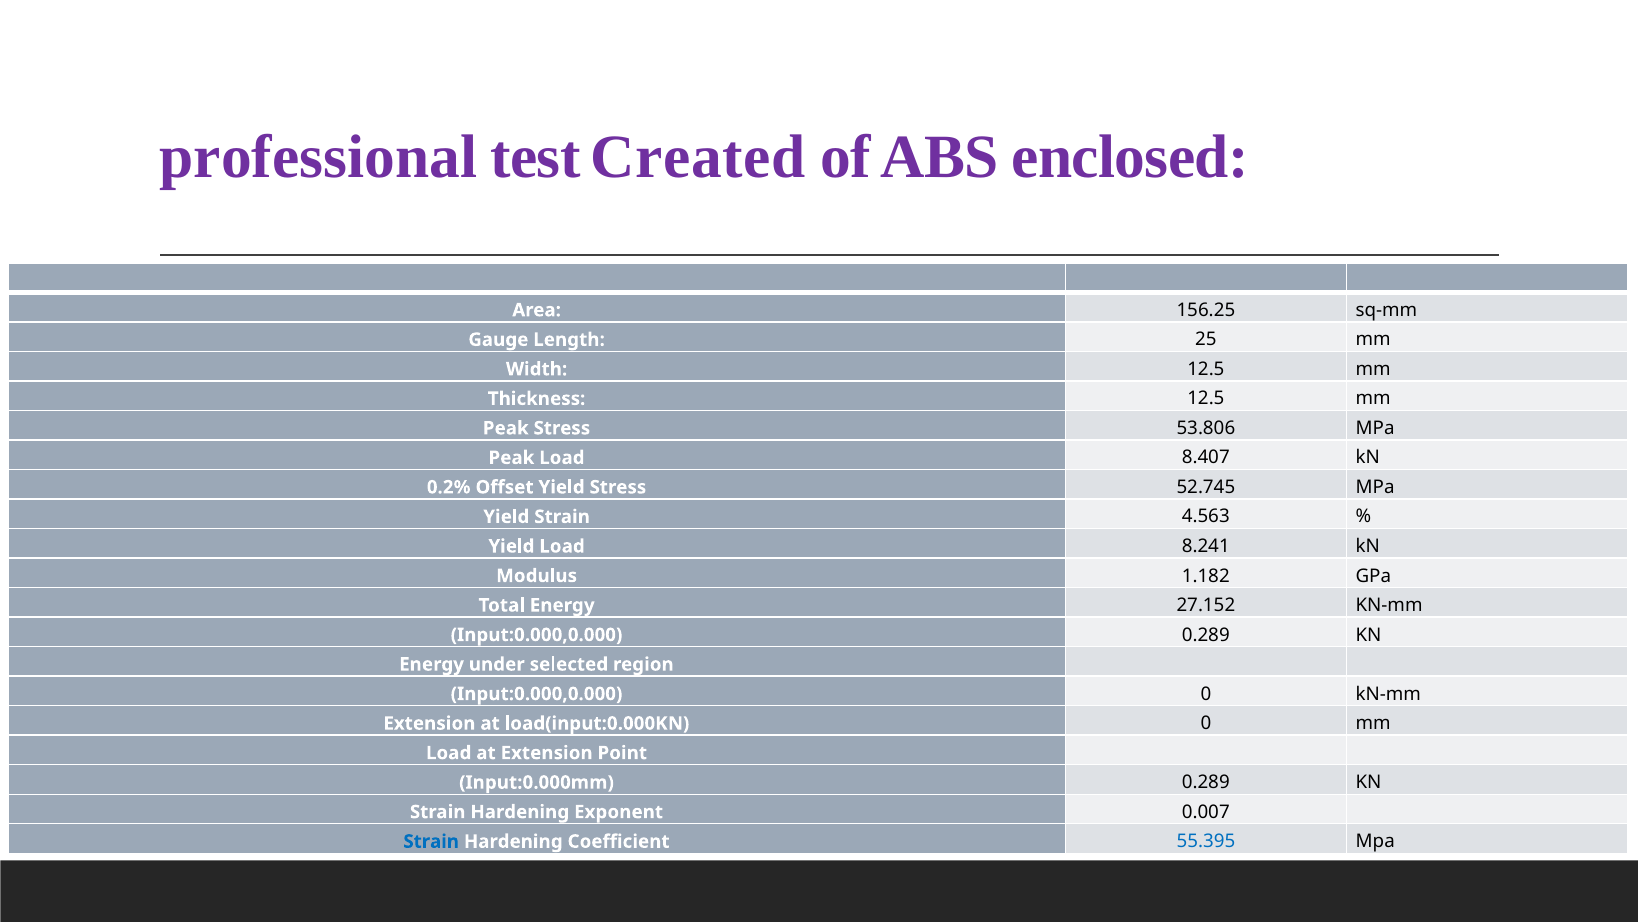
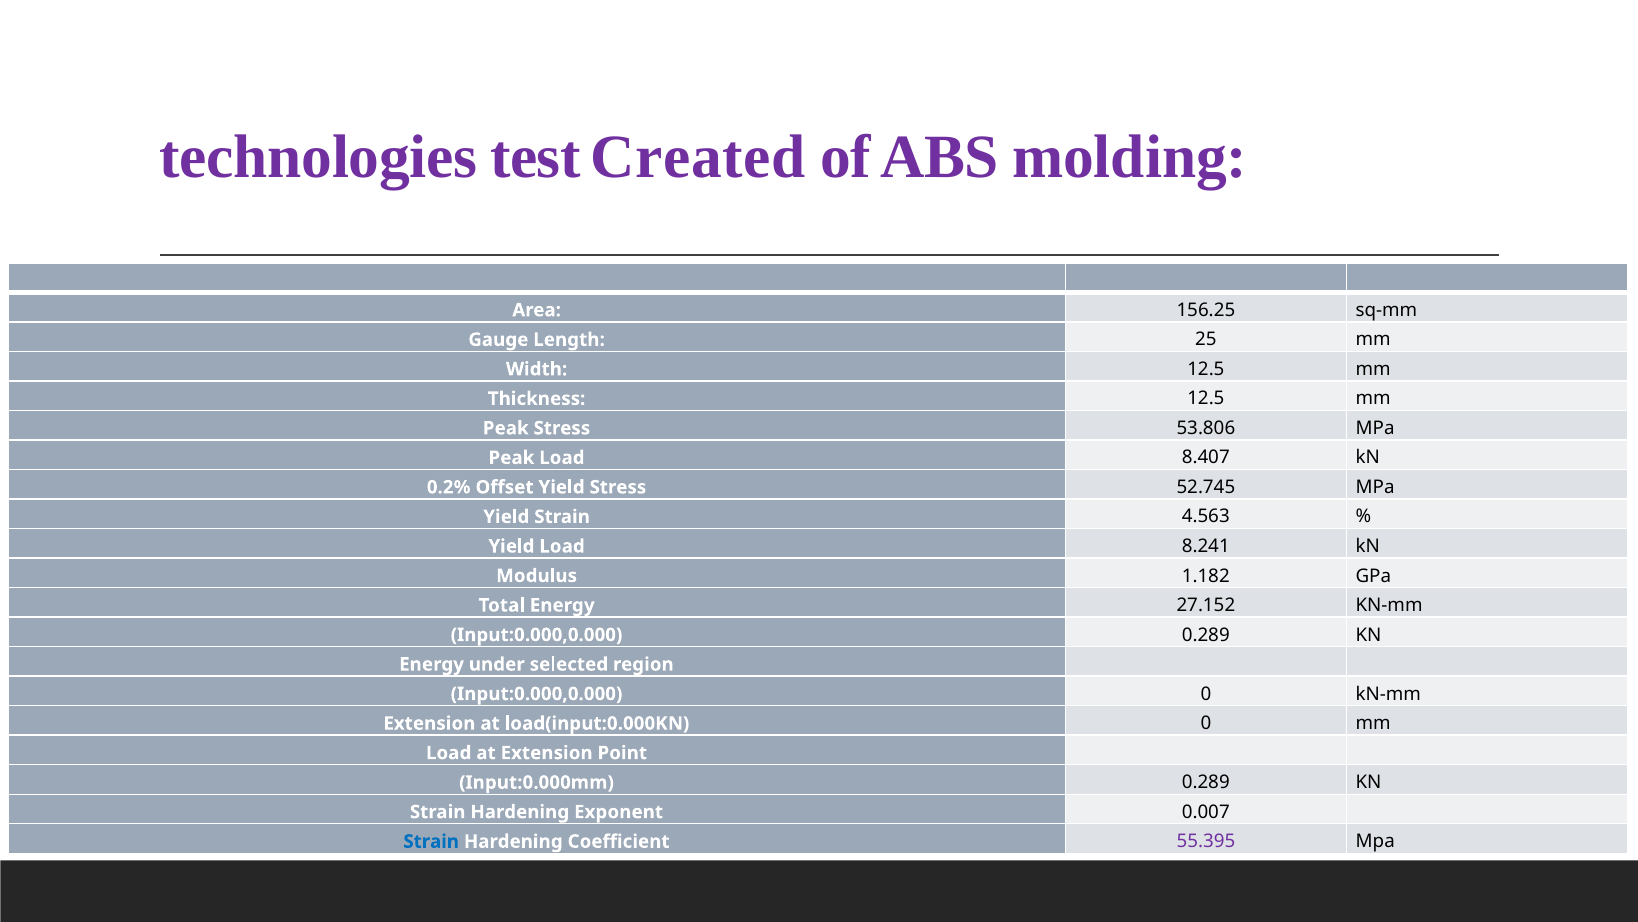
professional: professional -> technologies (319, 157)
enclosed: enclosed -> molding (1130, 157)
55.395 colour: blue -> purple (1206, 841)
